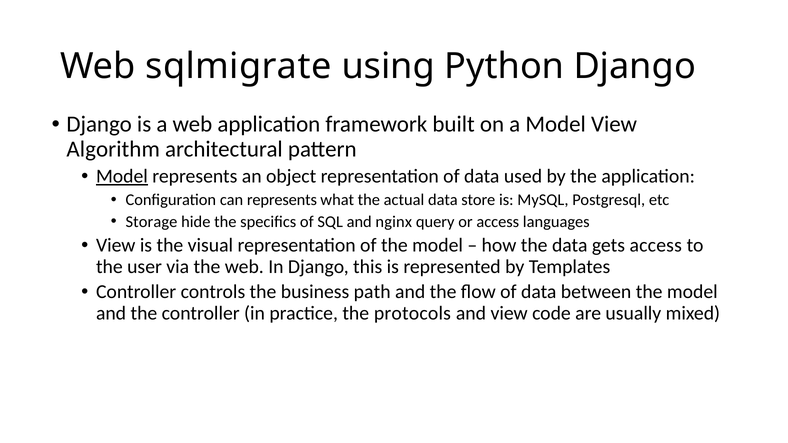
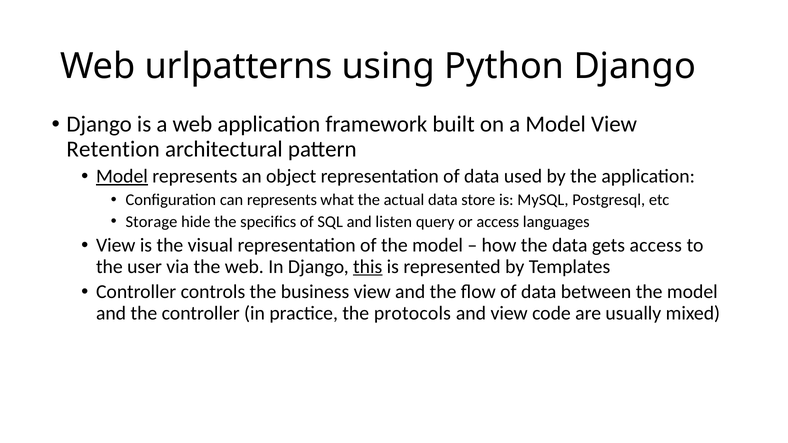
sqlmigrate: sqlmigrate -> urlpatterns (239, 66)
Algorithm: Algorithm -> Retention (113, 149)
nginx: nginx -> listen (394, 222)
this underline: none -> present (368, 267)
business path: path -> view (372, 292)
